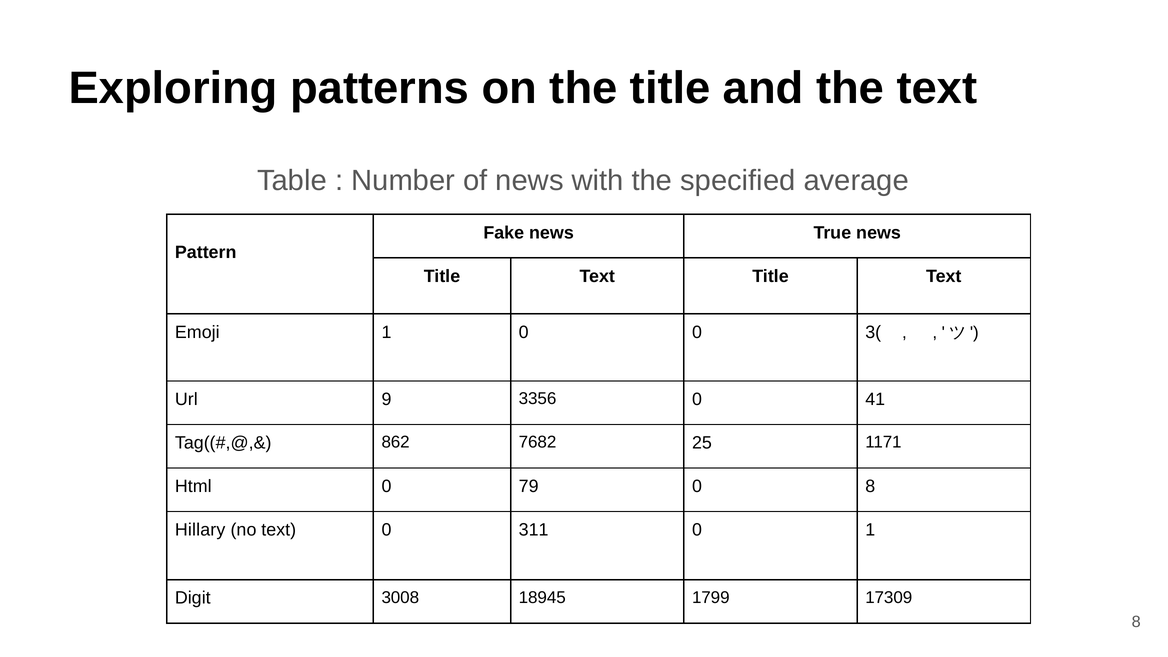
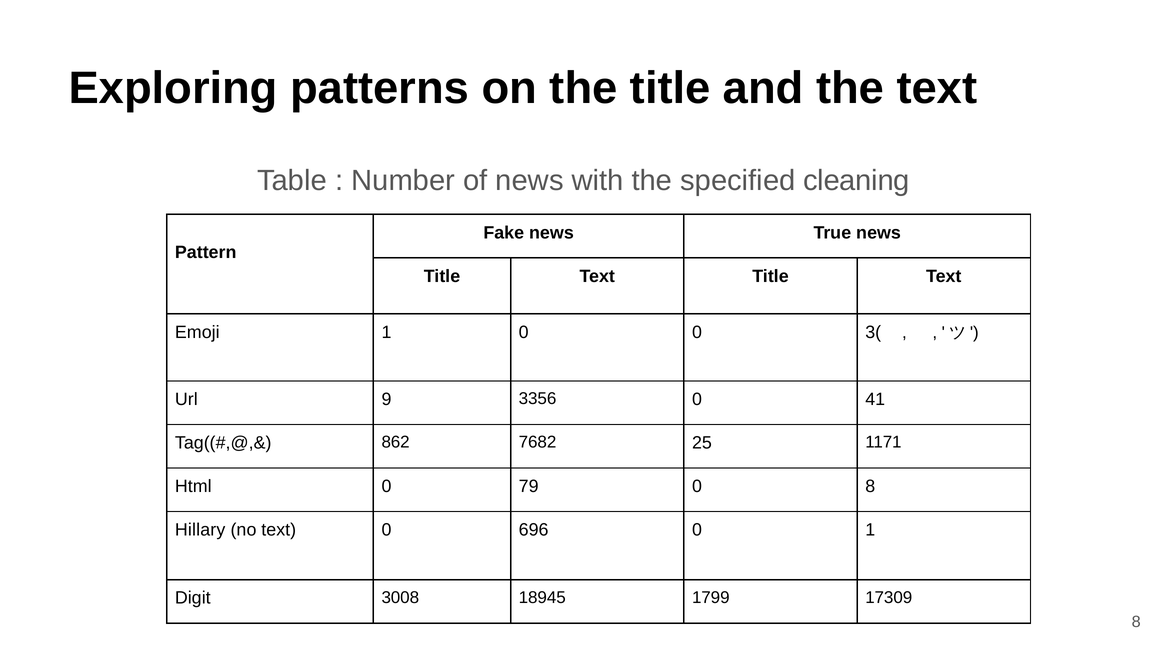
average: average -> cleaning (856, 180)
311: 311 -> 696 (534, 530)
